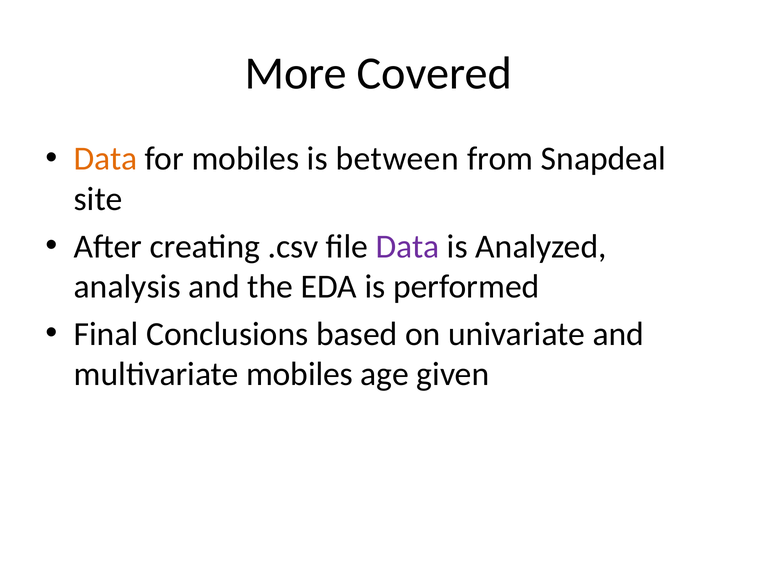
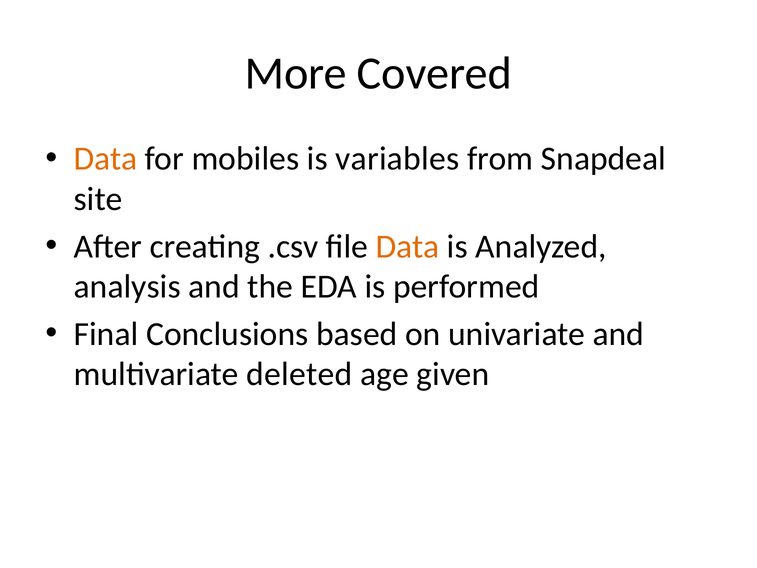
between: between -> variables (397, 159)
Data colour: purple -> orange (408, 246)
multivariate mobiles: mobiles -> deleted (299, 374)
